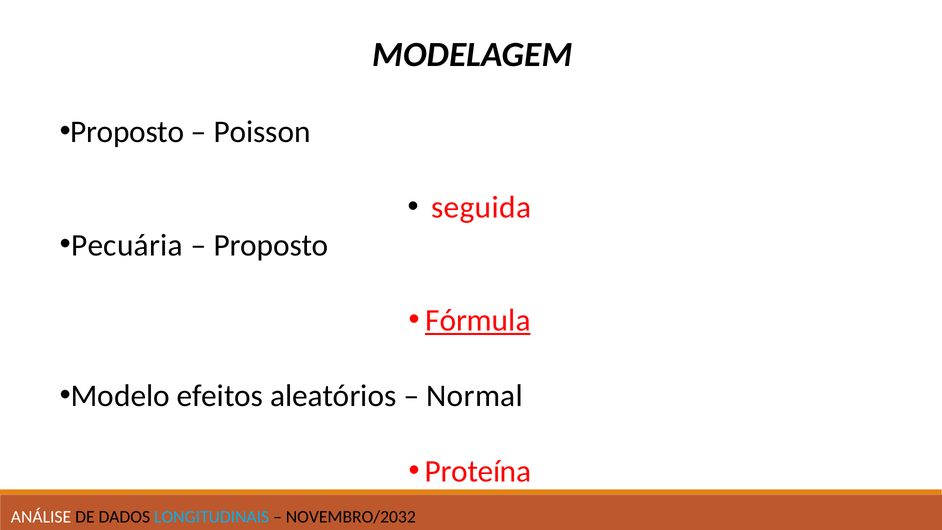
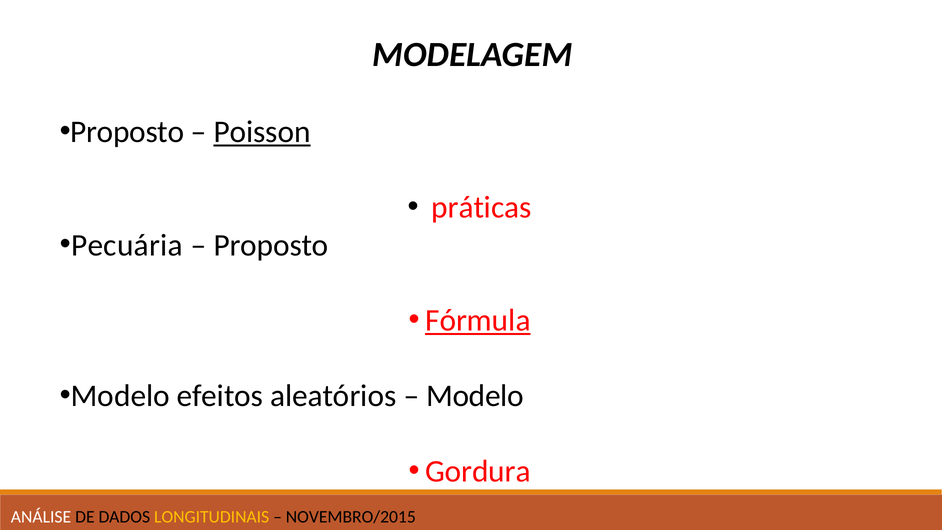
Poisson underline: none -> present (262, 132)
seguida: seguida -> práticas (481, 207)
Normal: Normal -> Modelo (475, 396)
Proteína: Proteína -> Gordura (478, 471)
LONGITUDINAIS colour: light blue -> yellow (212, 517)
NOVEMBRO/2032: NOVEMBRO/2032 -> NOVEMBRO/2015 (351, 517)
